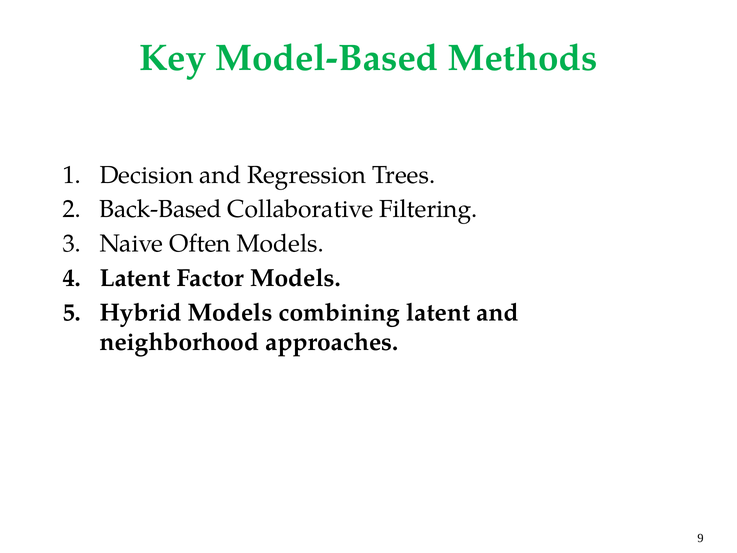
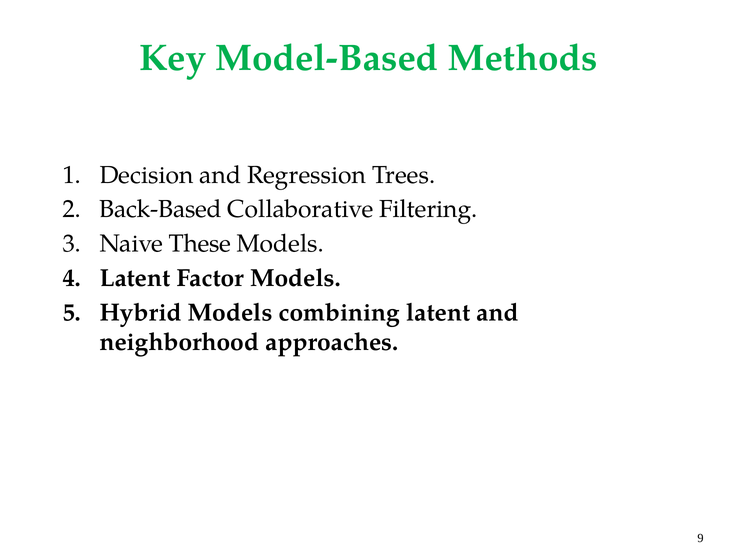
Often: Often -> These (200, 244)
